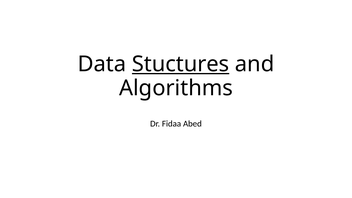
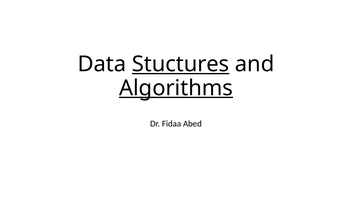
Algorithms underline: none -> present (176, 88)
